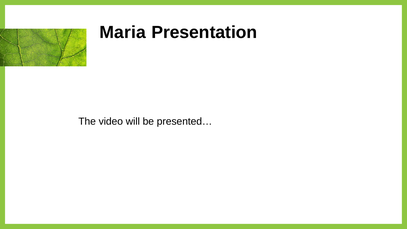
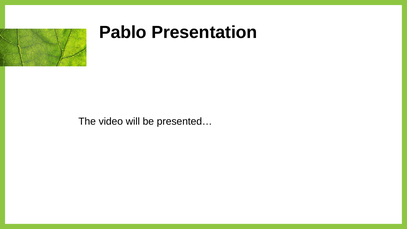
Maria: Maria -> Pablo (123, 32)
